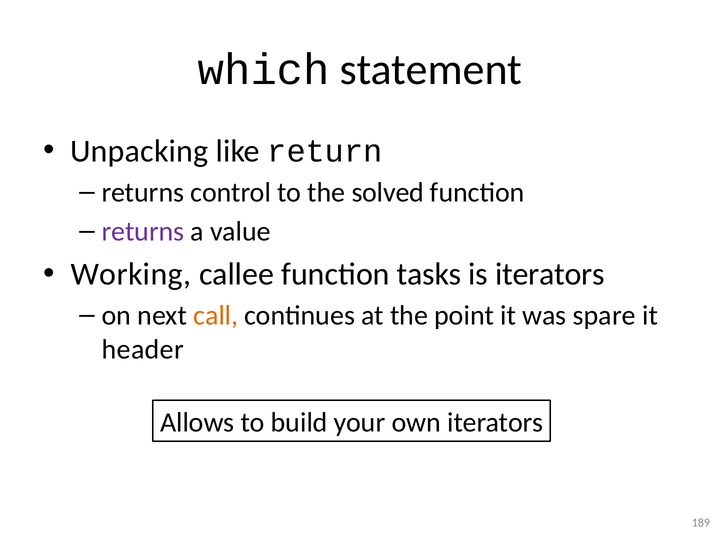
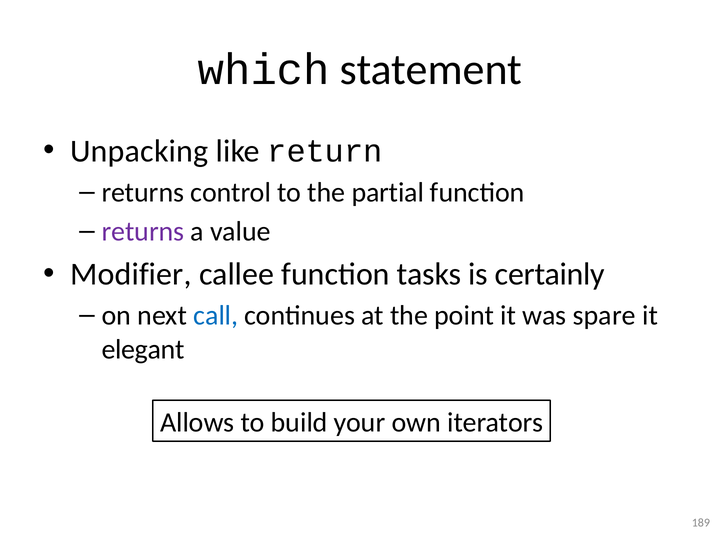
solved: solved -> partial (388, 192)
Working: Working -> Modifier (131, 274)
is iterators: iterators -> certainly (550, 274)
call colour: orange -> blue (216, 316)
header: header -> elegant (143, 349)
